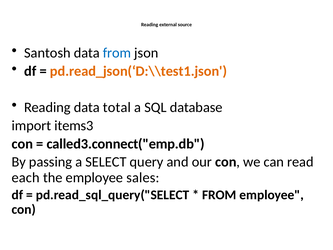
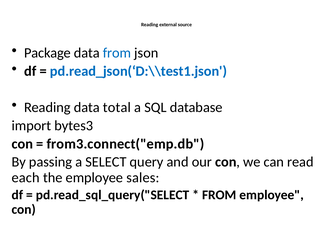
Santosh: Santosh -> Package (47, 53)
pd.read_json(‘D:\\test1.json colour: orange -> blue (138, 71)
items3: items3 -> bytes3 (74, 126)
called3.connect("emp.db: called3.connect("emp.db -> from3.connect("emp.db (125, 144)
